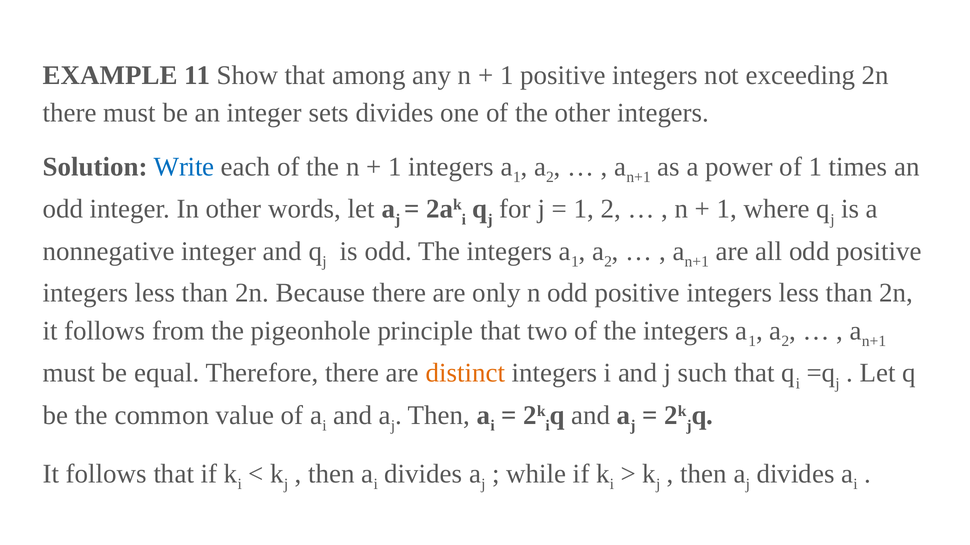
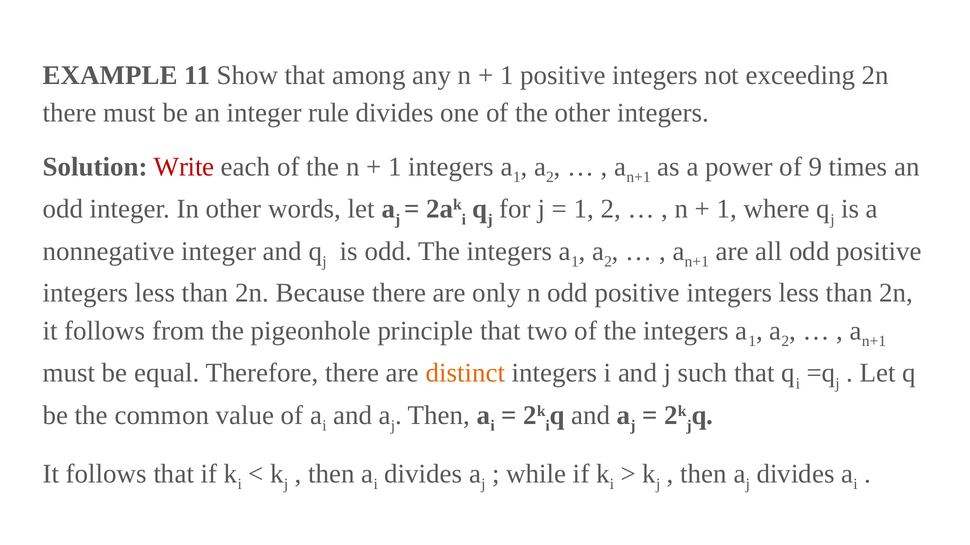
sets: sets -> rule (329, 113)
Write colour: blue -> red (184, 167)
of 1: 1 -> 9 (815, 167)
